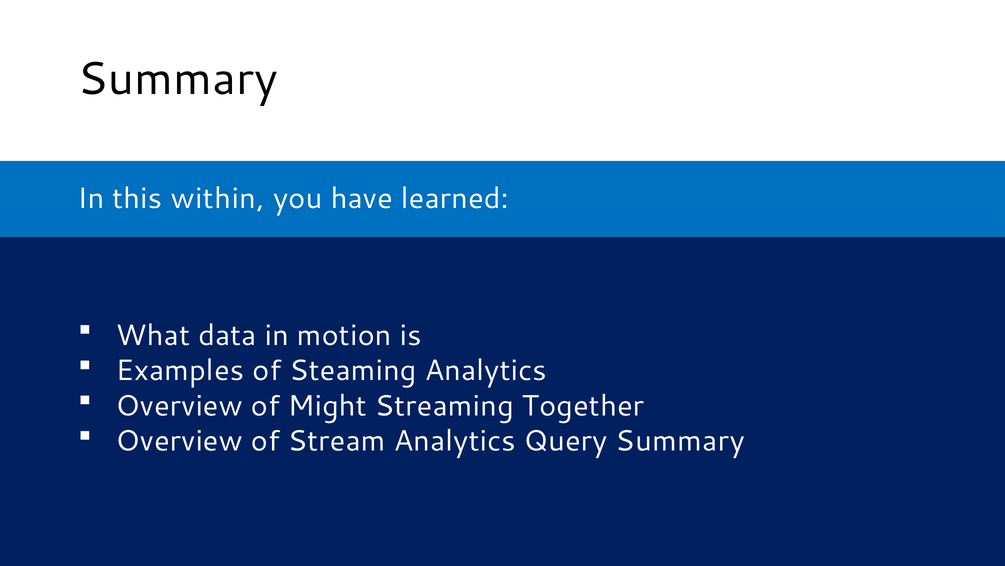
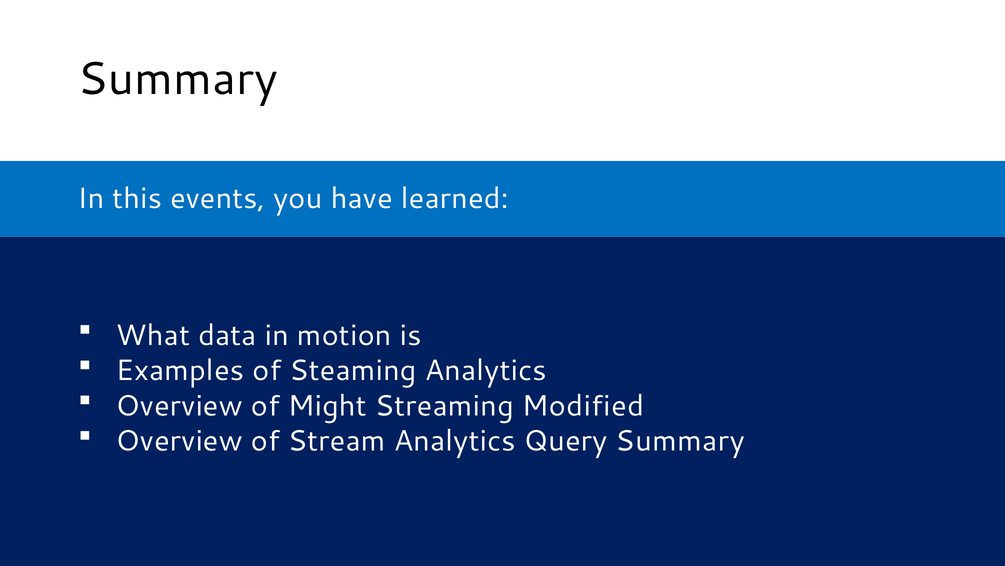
within: within -> events (218, 198)
Together: Together -> Modified (583, 405)
